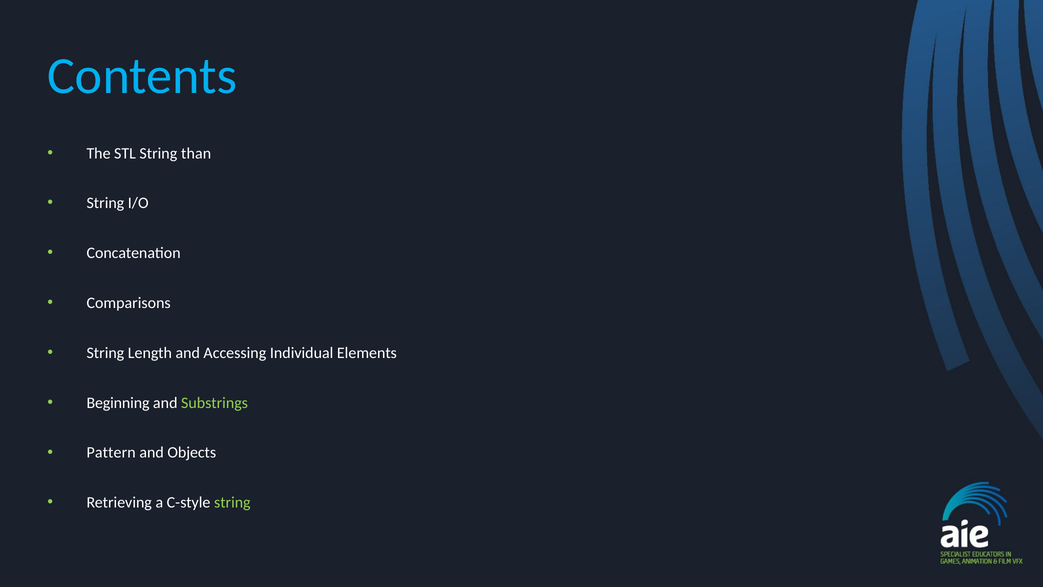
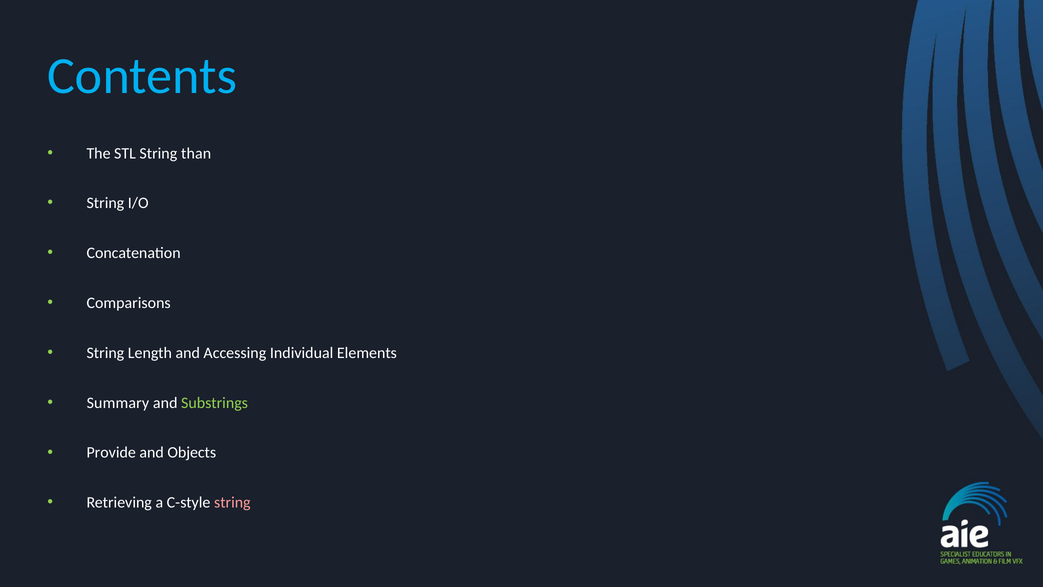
Beginning: Beginning -> Summary (118, 403)
Pattern: Pattern -> Provide (111, 453)
string colour: light green -> pink (232, 502)
